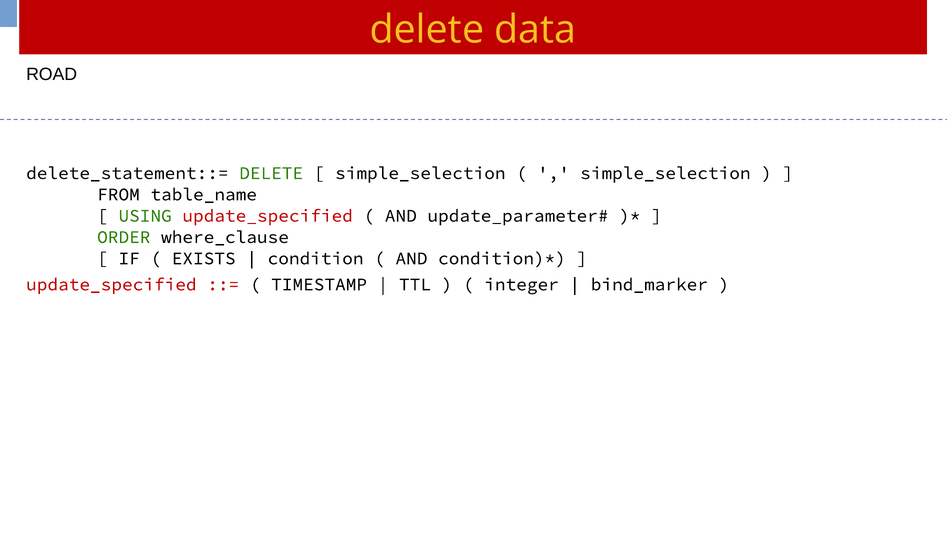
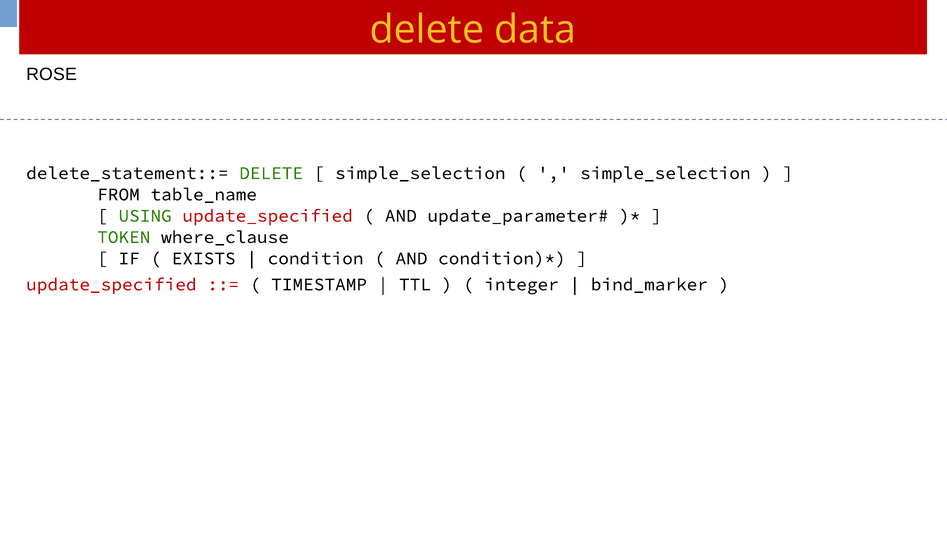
ROAD: ROAD -> ROSE (51, 75)
ORDER: ORDER -> TOKEN (124, 237)
